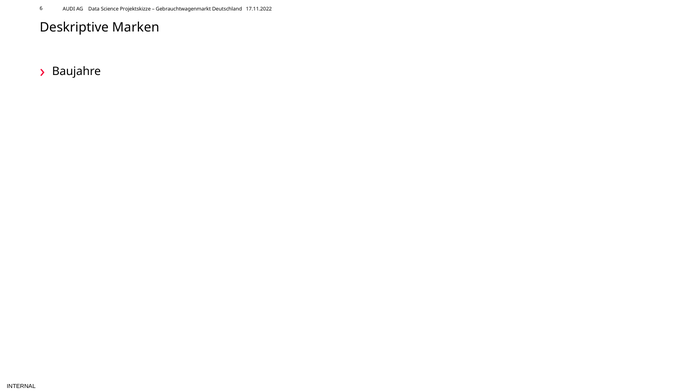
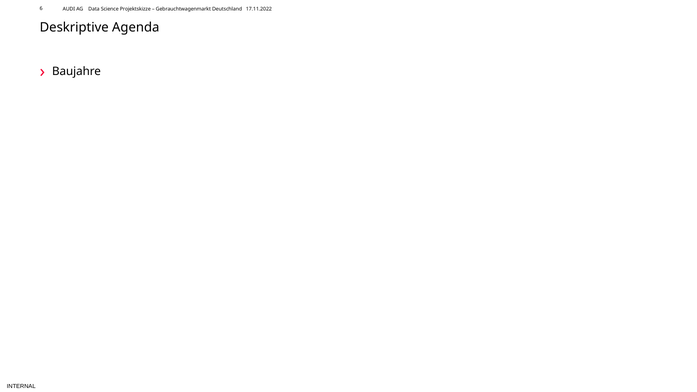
Marken: Marken -> Agenda (136, 27)
